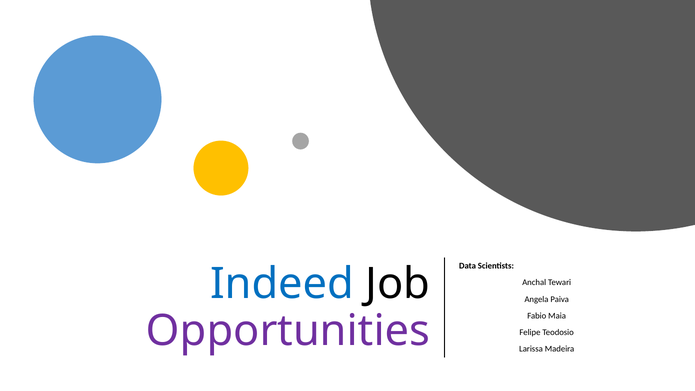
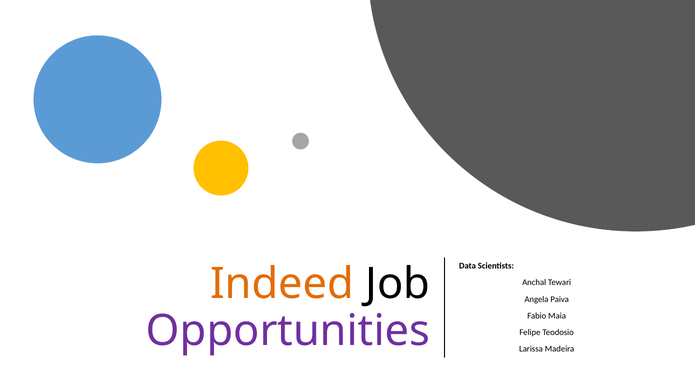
Indeed colour: blue -> orange (282, 284)
